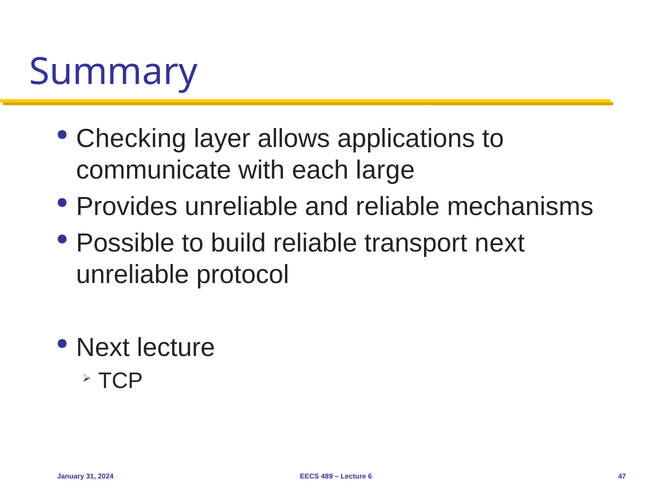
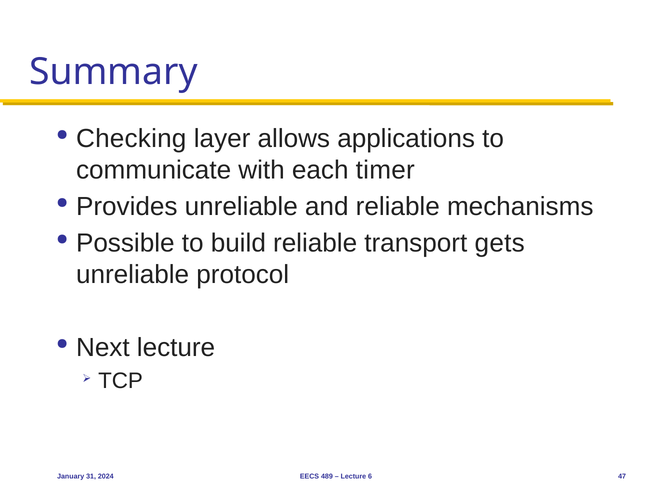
large: large -> timer (385, 170)
transport next: next -> gets (500, 243)
